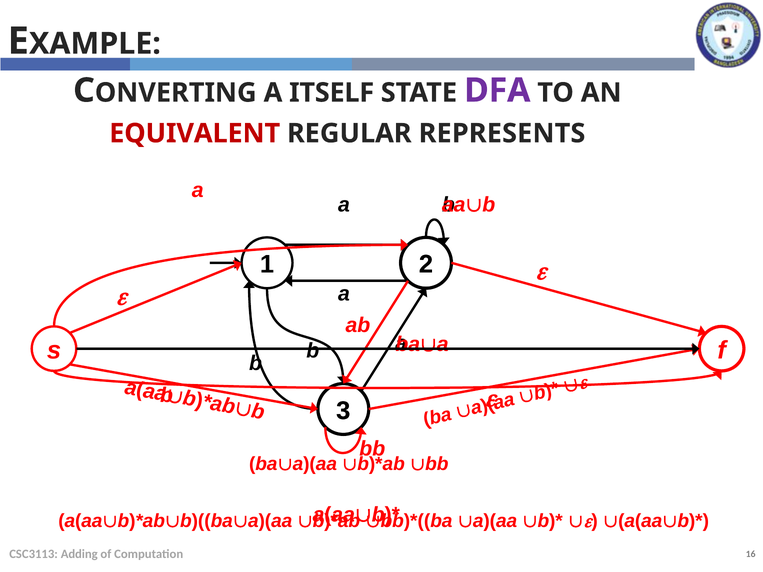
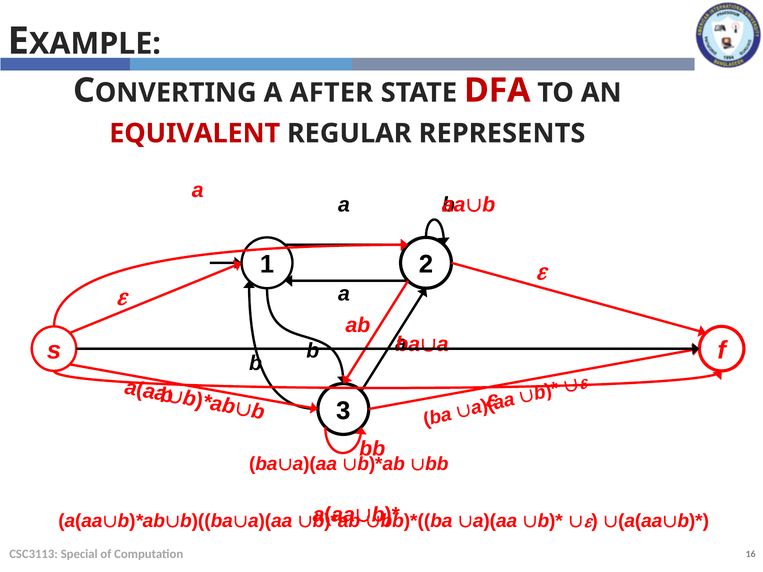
ITSELF: ITSELF -> AFTER (331, 93)
DFA colour: purple -> red (497, 90)
Adding: Adding -> Special (79, 554)
